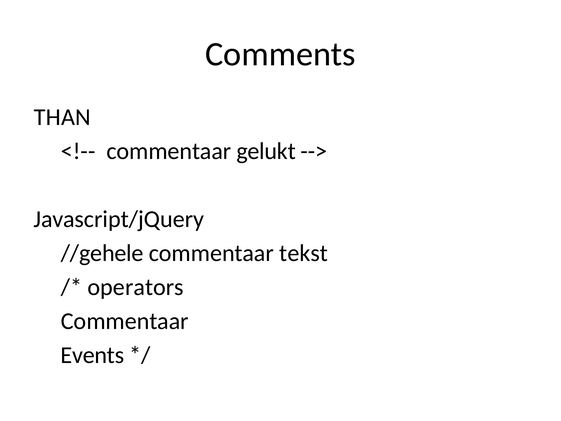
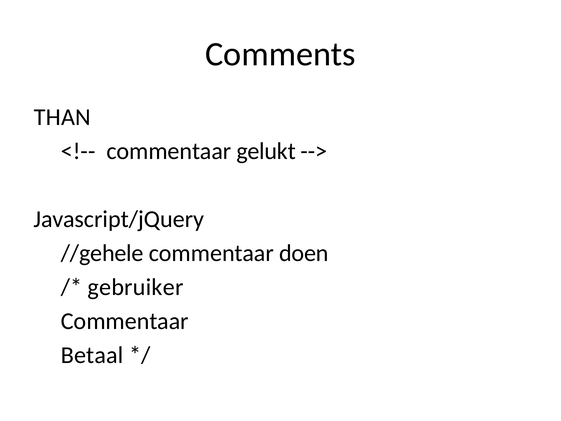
tekst: tekst -> doen (304, 253)
operators: operators -> gebruiker (136, 287)
Events: Events -> Betaal (92, 355)
